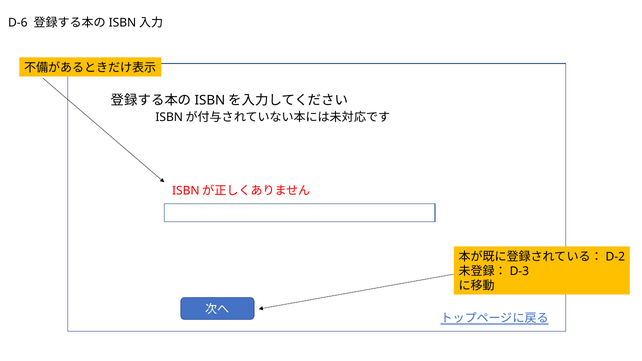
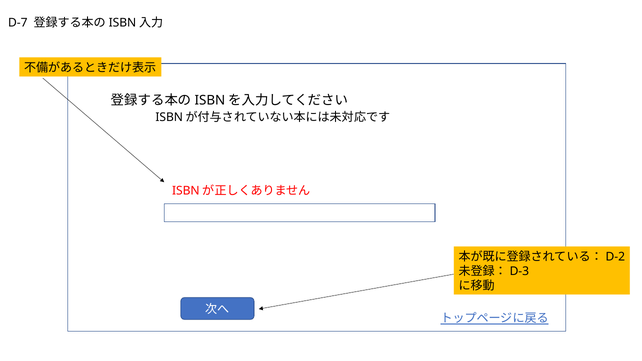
D-6: D-6 -> D-7 (18, 23)
